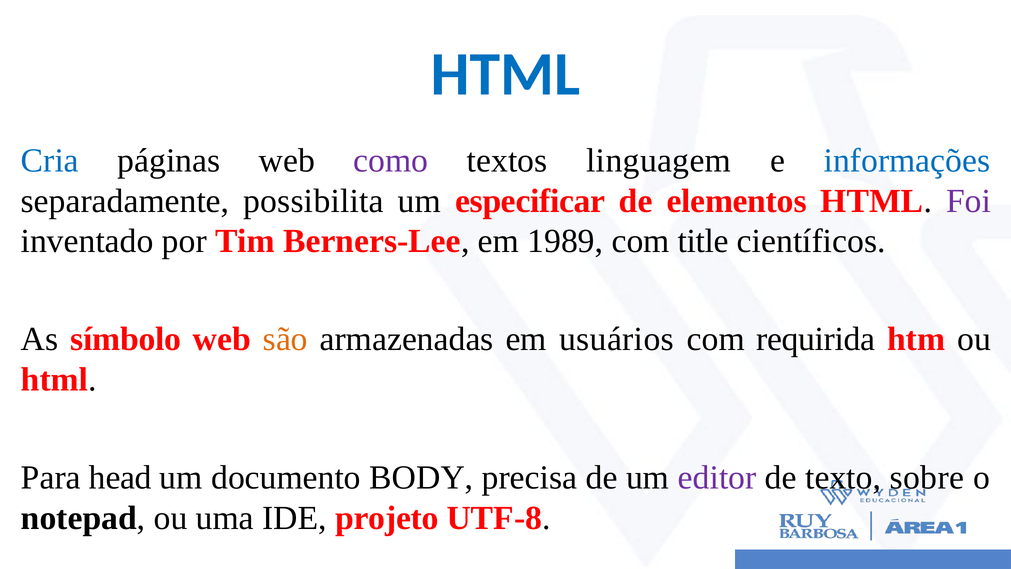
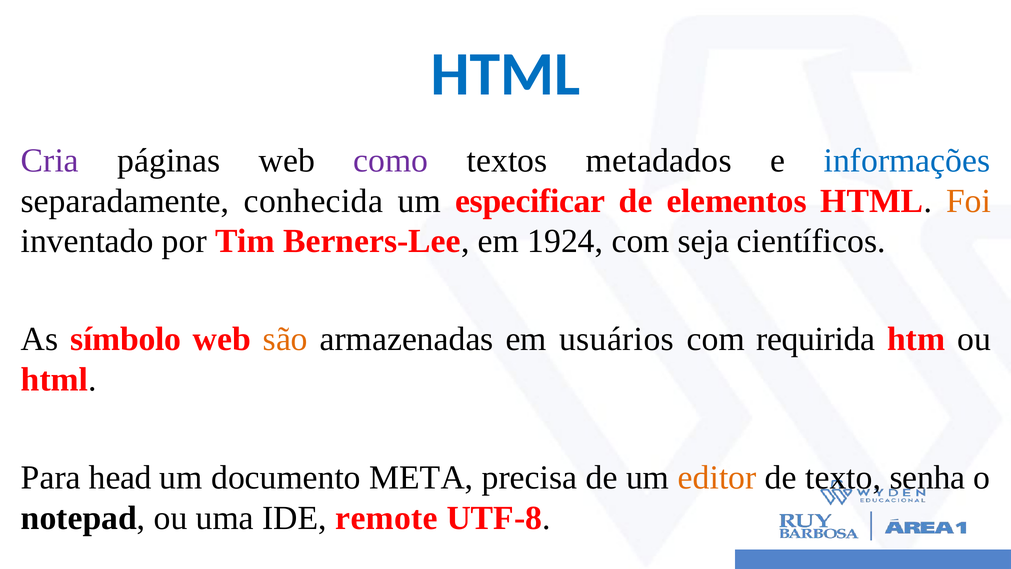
Cria colour: blue -> purple (50, 160)
linguagem: linguagem -> metadados (659, 160)
possibilita: possibilita -> conhecida (313, 201)
Foi colour: purple -> orange (969, 201)
1989: 1989 -> 1924 (565, 241)
title: title -> seja (703, 241)
BODY: BODY -> META (421, 477)
editor colour: purple -> orange (717, 477)
sobre: sobre -> senha (927, 477)
projeto: projeto -> remote (387, 518)
